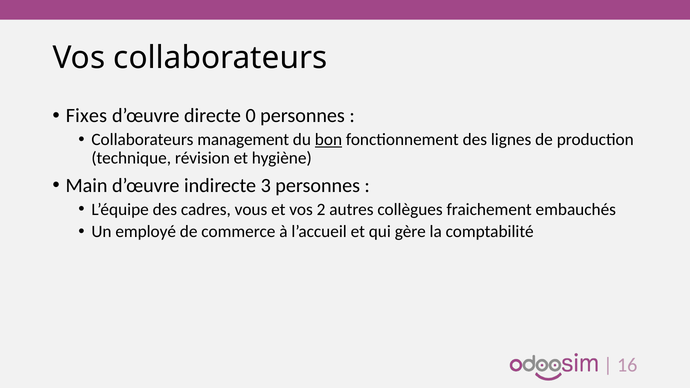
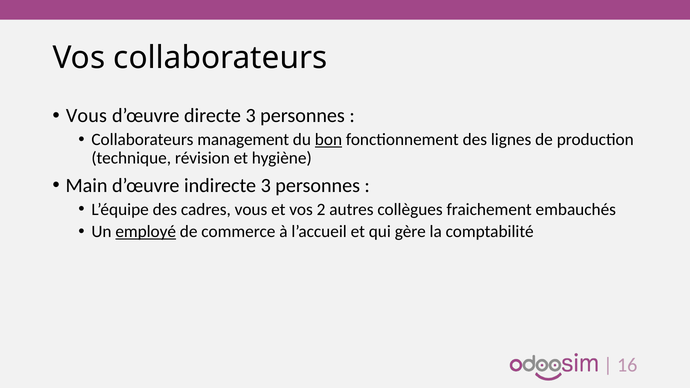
Fixes: Fixes -> Vous (86, 116)
directe 0: 0 -> 3 (251, 116)
employé underline: none -> present (146, 232)
